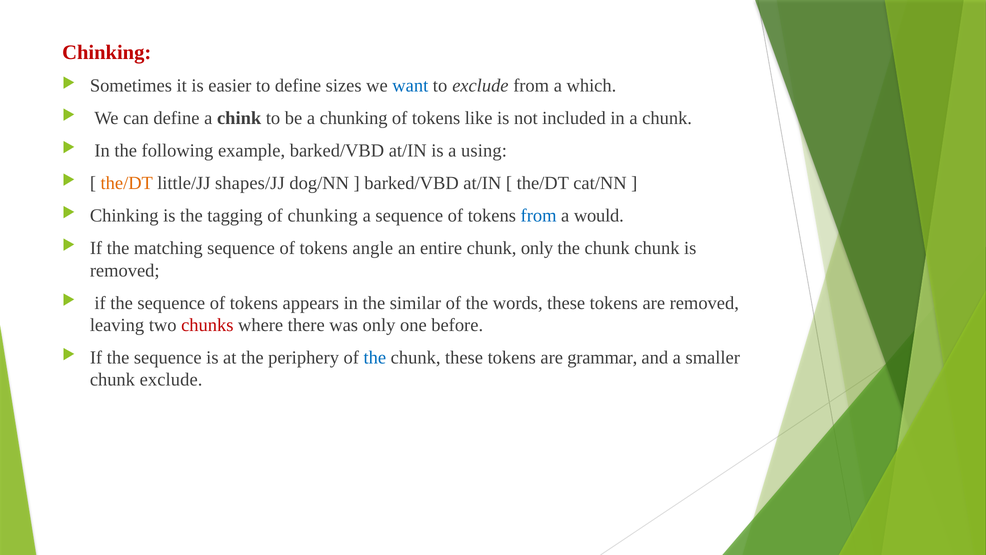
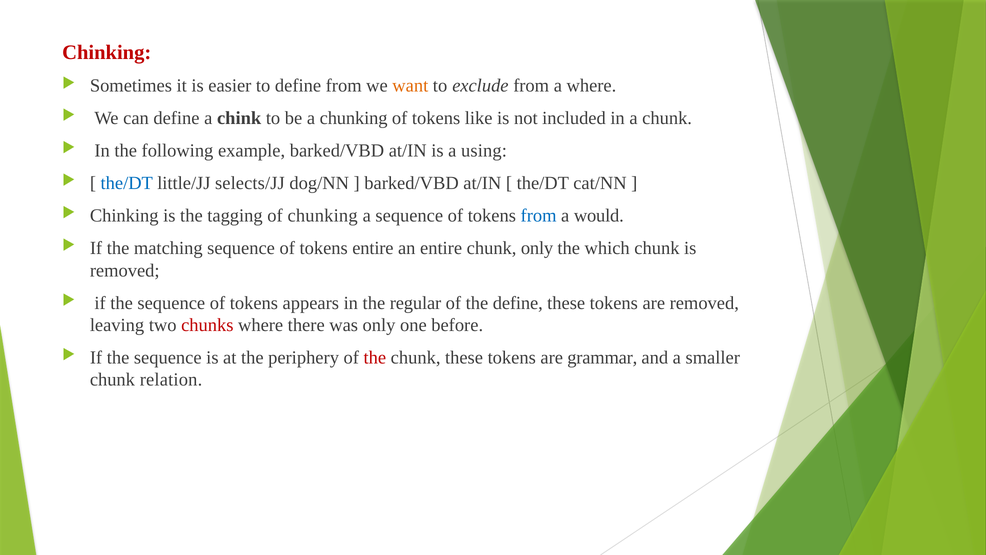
define sizes: sizes -> from (344, 86)
want colour: blue -> orange (410, 86)
a which: which -> where (591, 86)
the/DT colour: orange -> blue (127, 183)
shapes/JJ: shapes/JJ -> selects/JJ (250, 183)
tokens angle: angle -> entire (373, 248)
chunk: chunk -> which (607, 248)
similar: similar -> regular (416, 303)
the words: words -> define (518, 303)
the colour: blue -> red (375, 357)
chunk exclude: exclude -> relation (171, 380)
